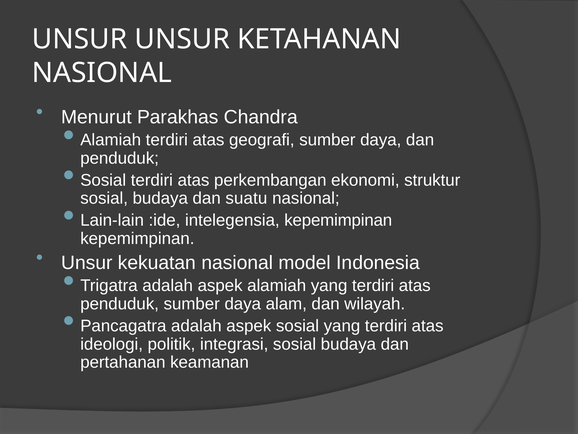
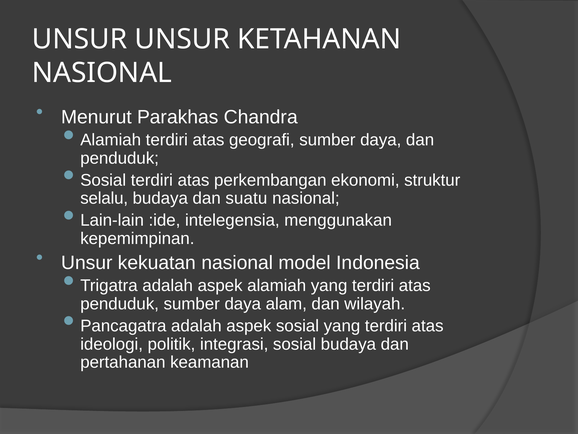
sosial: sosial -> selalu (104, 198)
intelegensia kepemimpinan: kepemimpinan -> menggunakan (338, 220)
